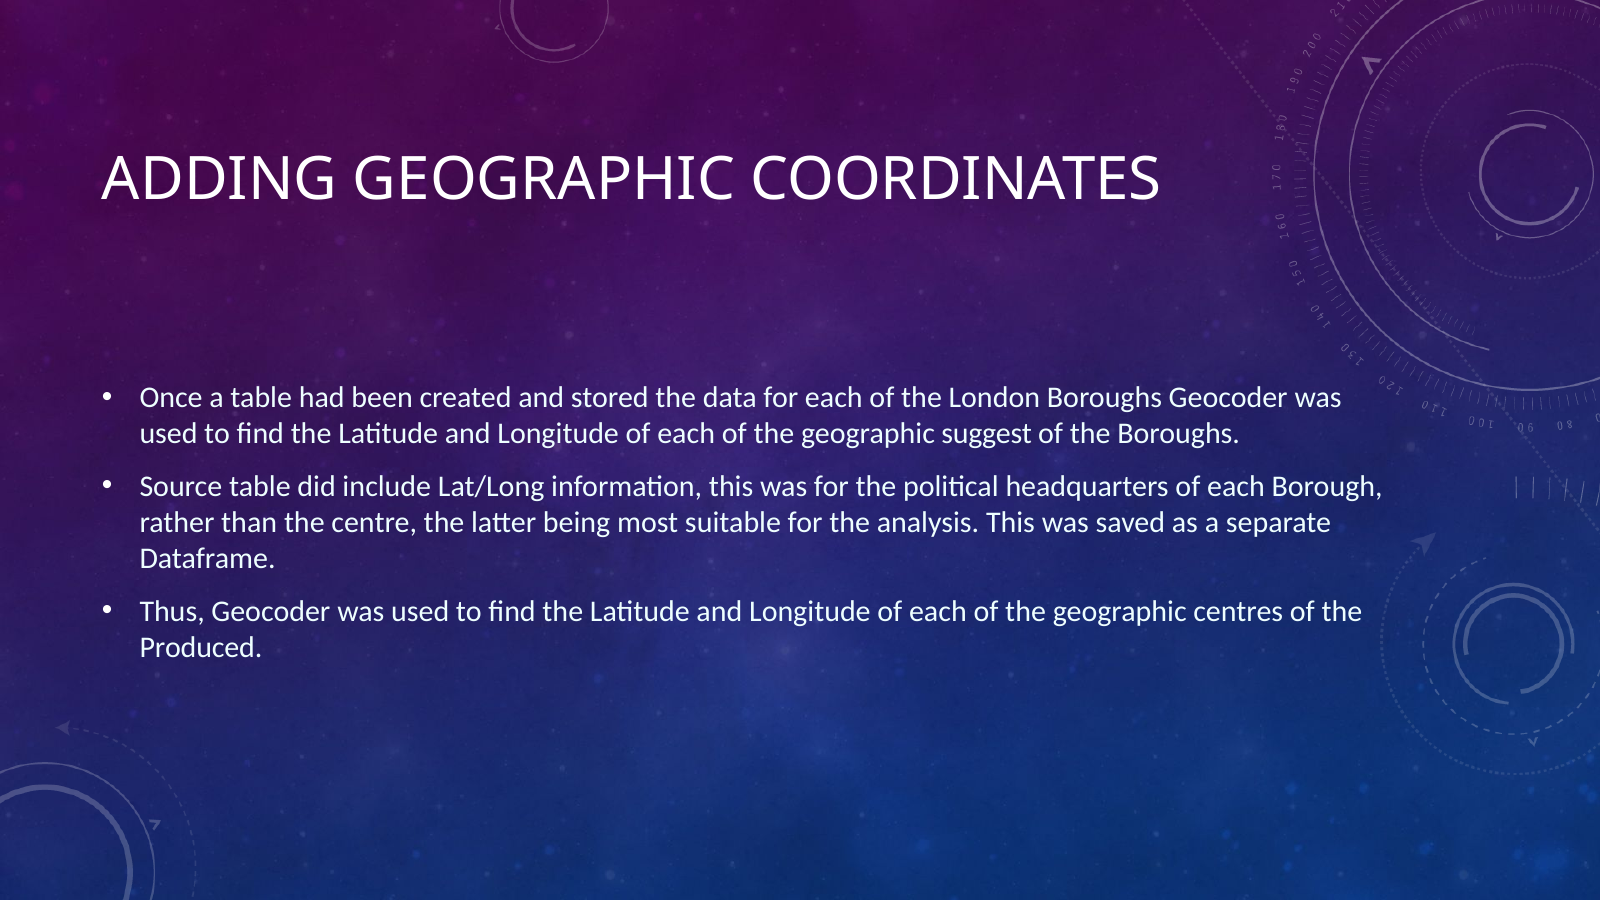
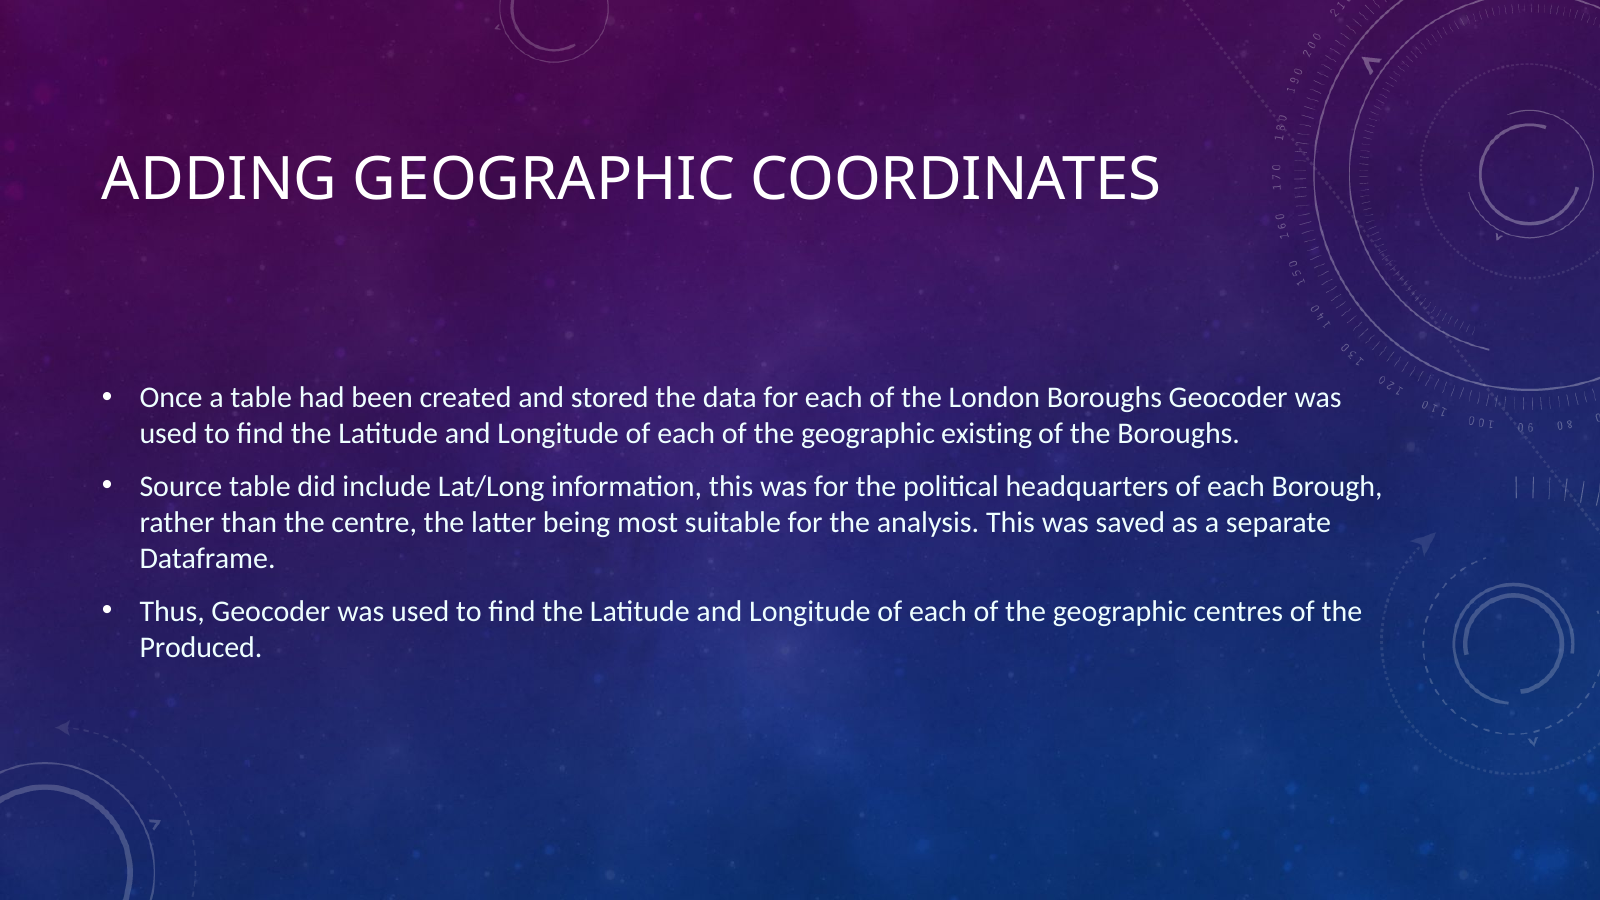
suggest: suggest -> existing (987, 434)
